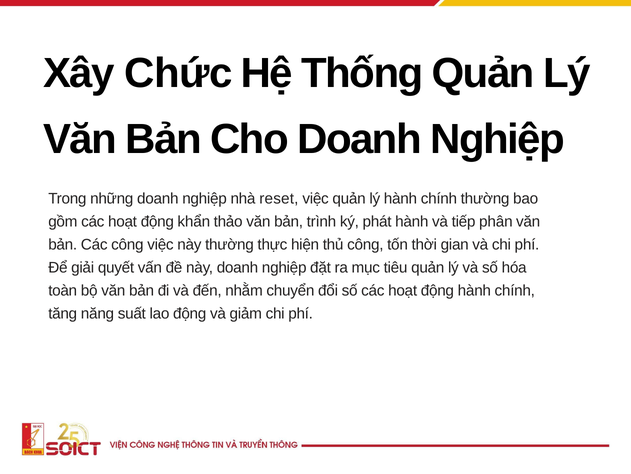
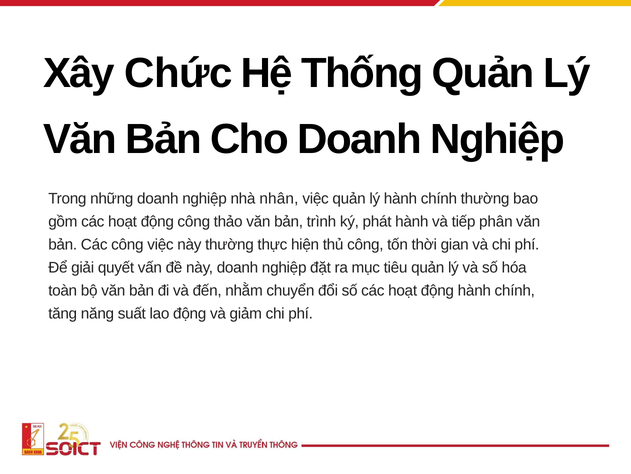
reset: reset -> nhân (279, 198)
động khẩn: khẩn -> công (194, 221)
